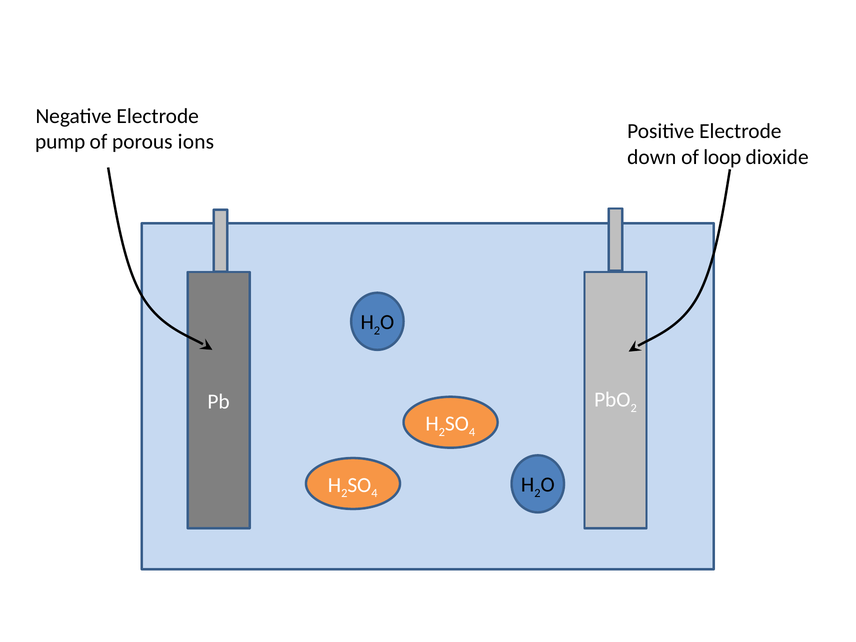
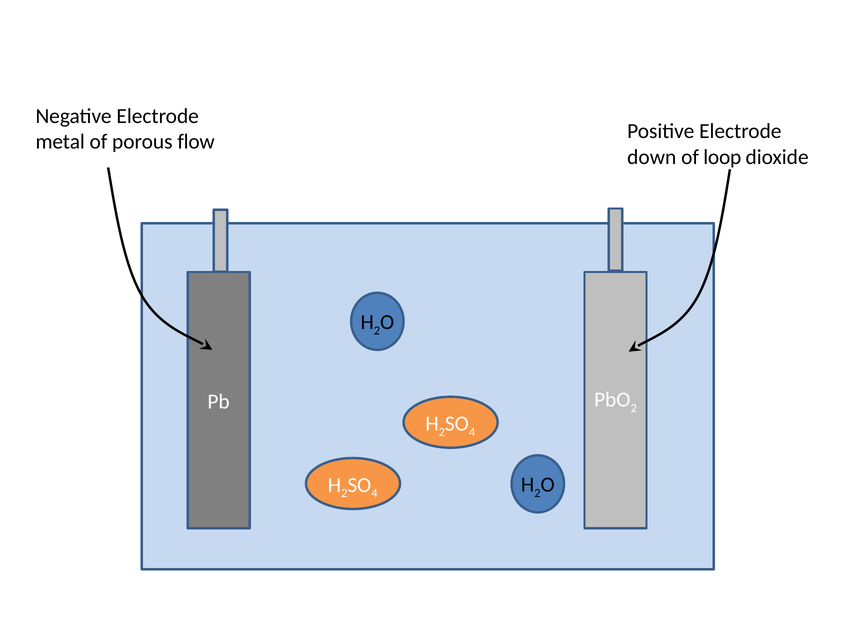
pump: pump -> metal (60, 142)
ions: ions -> flow (196, 142)
